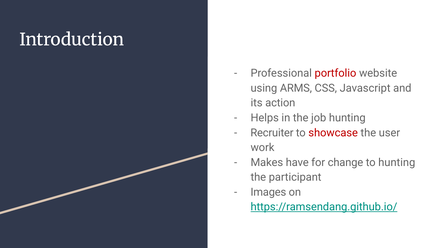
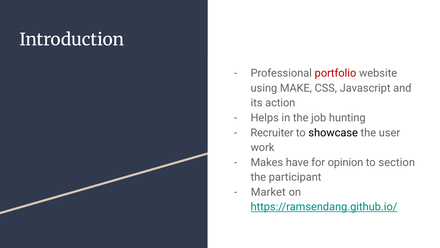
ARMS: ARMS -> MAKE (296, 88)
showcase colour: red -> black (333, 132)
change: change -> opinion (346, 162)
to hunting: hunting -> section (397, 162)
Images: Images -> Market (268, 192)
